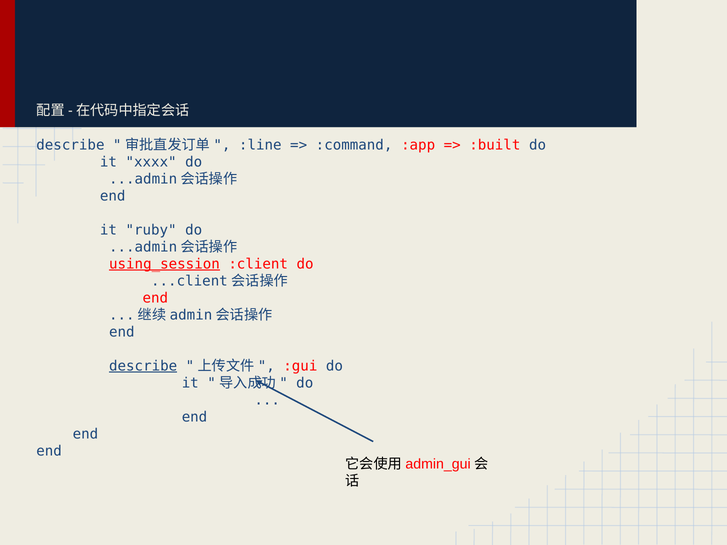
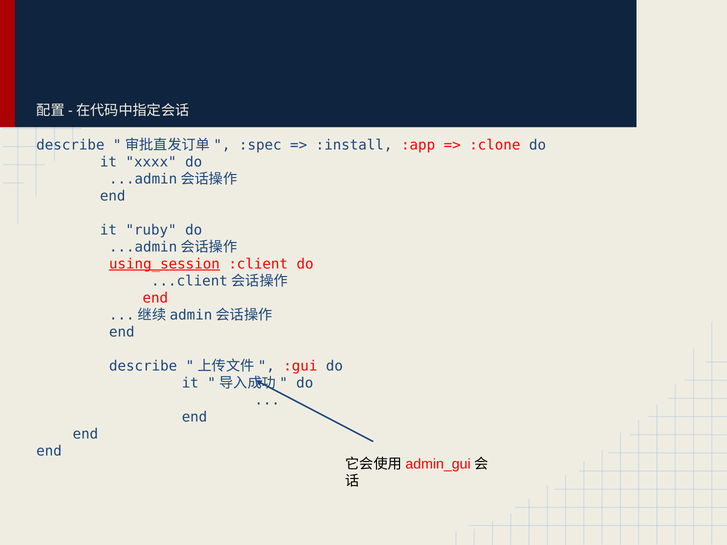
:line: :line -> :spec (260, 145)
:command: :command -> :install (354, 145)
:built: :built -> :clone (495, 145)
describe underline: present -> none (143, 366)
